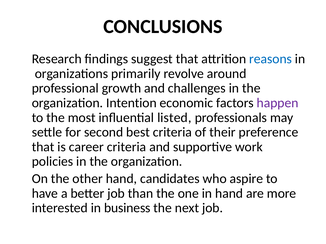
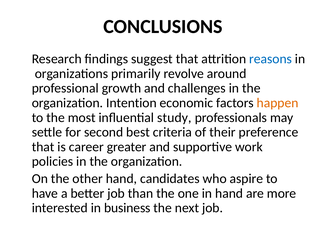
happen colour: purple -> orange (278, 103)
listed: listed -> study (174, 118)
career criteria: criteria -> greater (127, 147)
